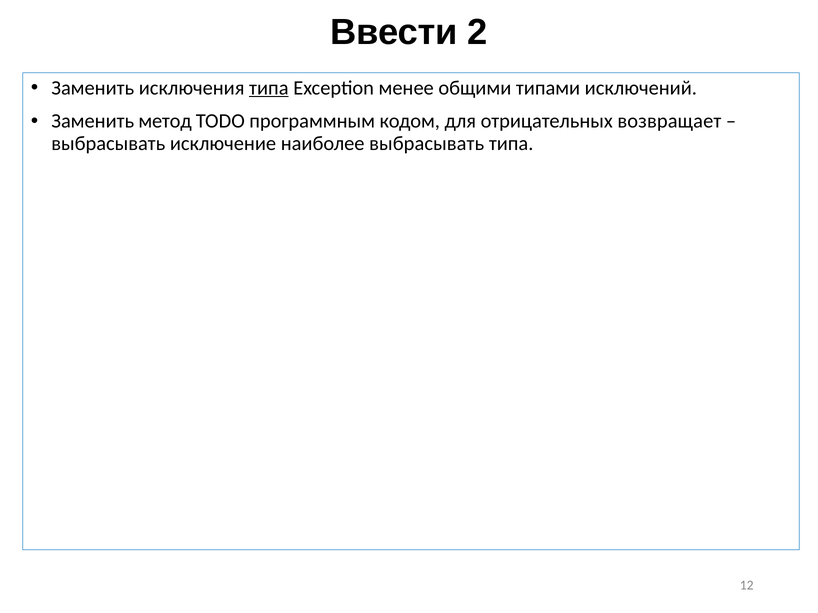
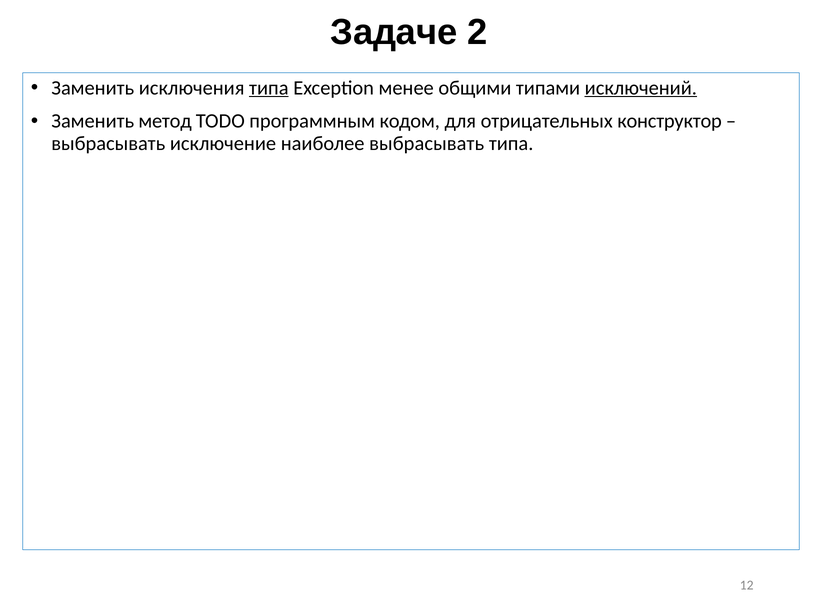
Ввести: Ввести -> Задаче (394, 32)
исключений underline: none -> present (641, 88)
возвращает: возвращает -> конструктор (670, 121)
